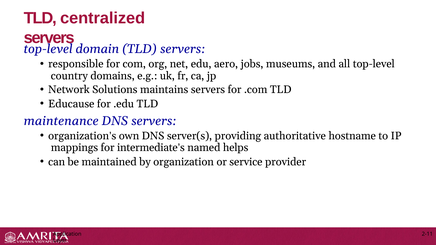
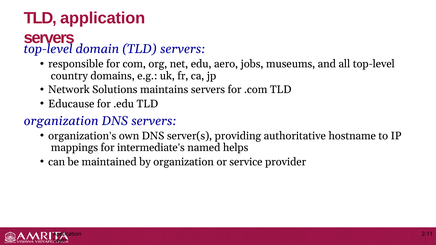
TLD centralized: centralized -> application (103, 18)
maintenance: maintenance -> organization (61, 121)
